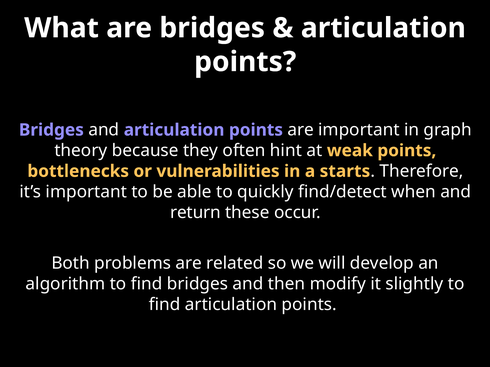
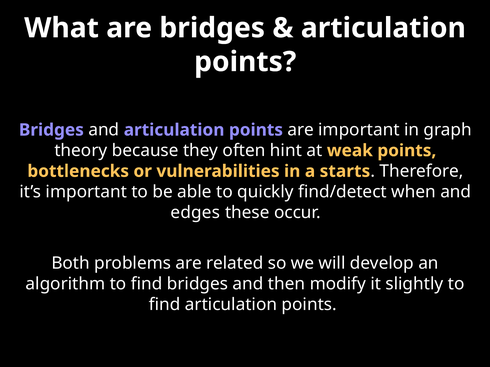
return: return -> edges (195, 213)
